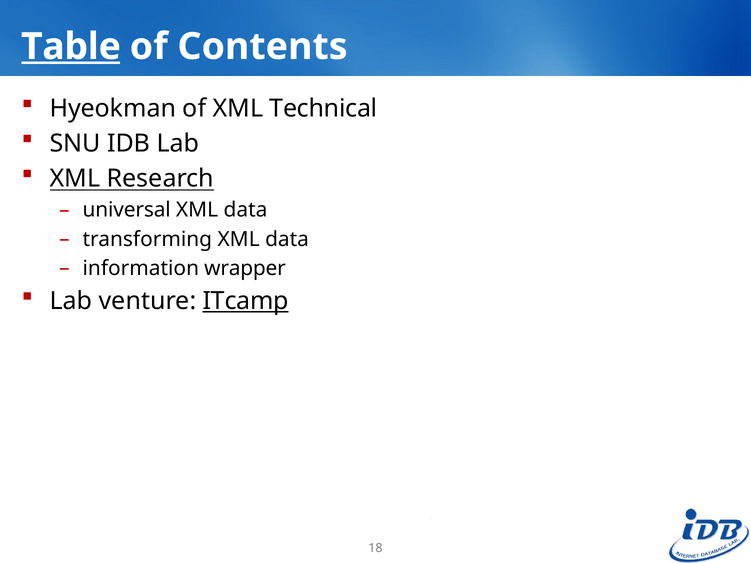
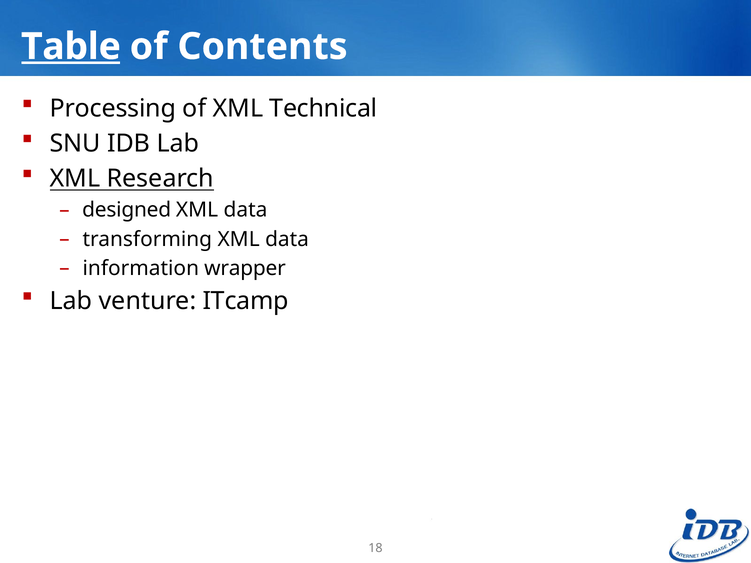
Hyeokman: Hyeokman -> Processing (113, 109)
universal: universal -> designed (127, 210)
ITcamp underline: present -> none (246, 301)
